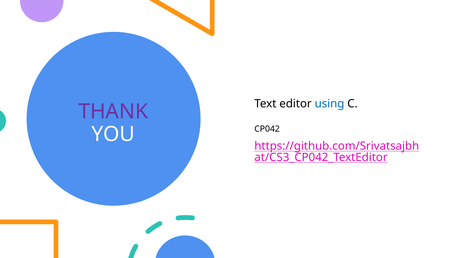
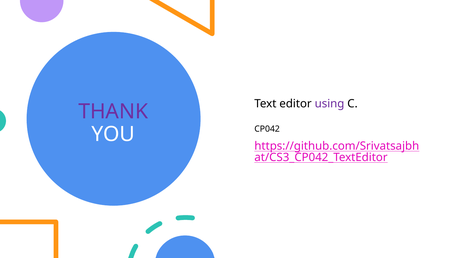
using colour: blue -> purple (330, 104)
